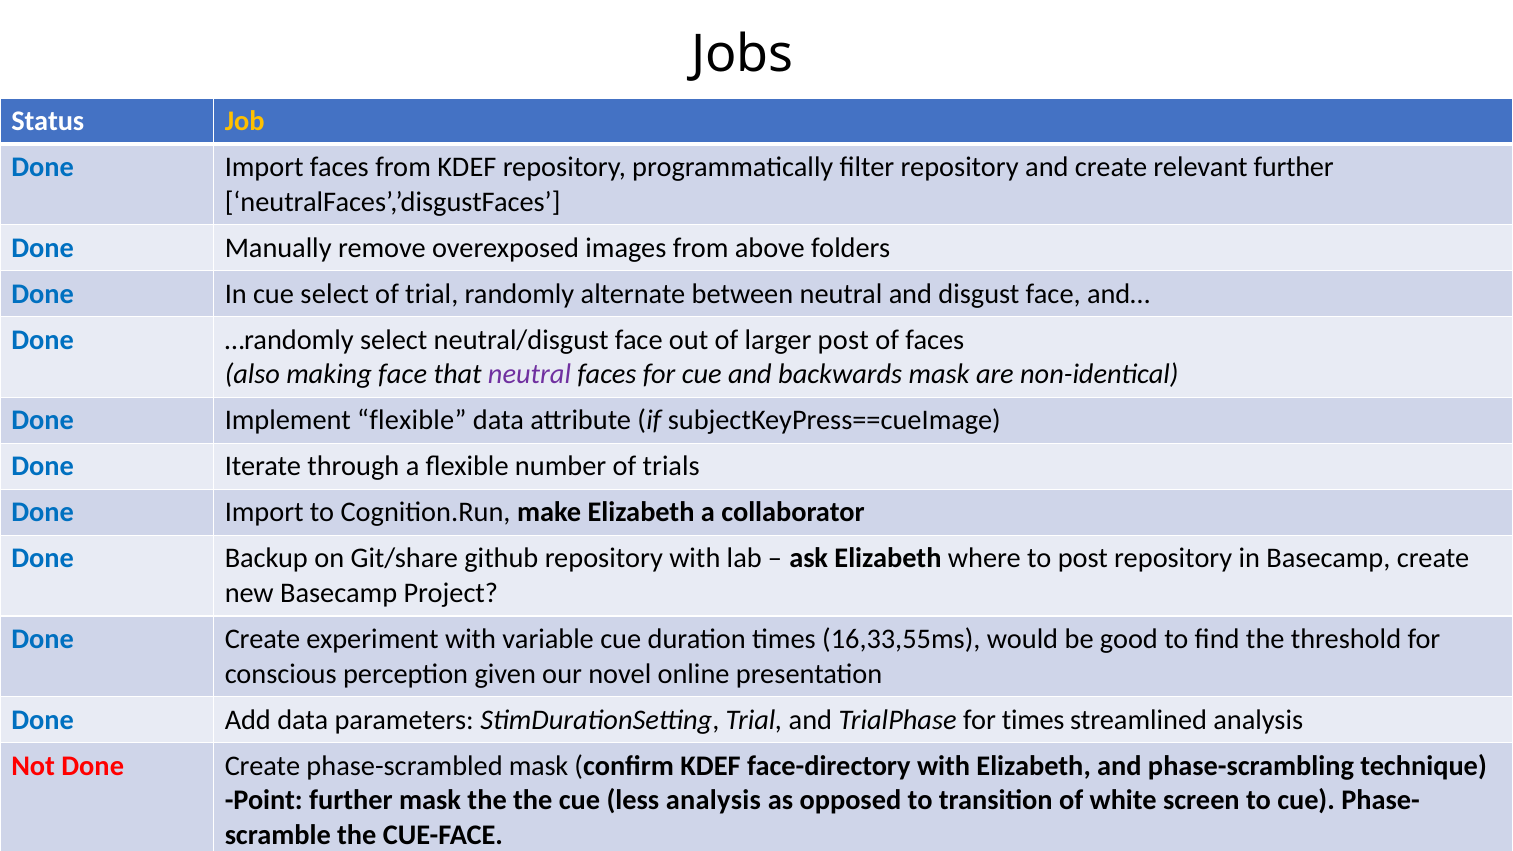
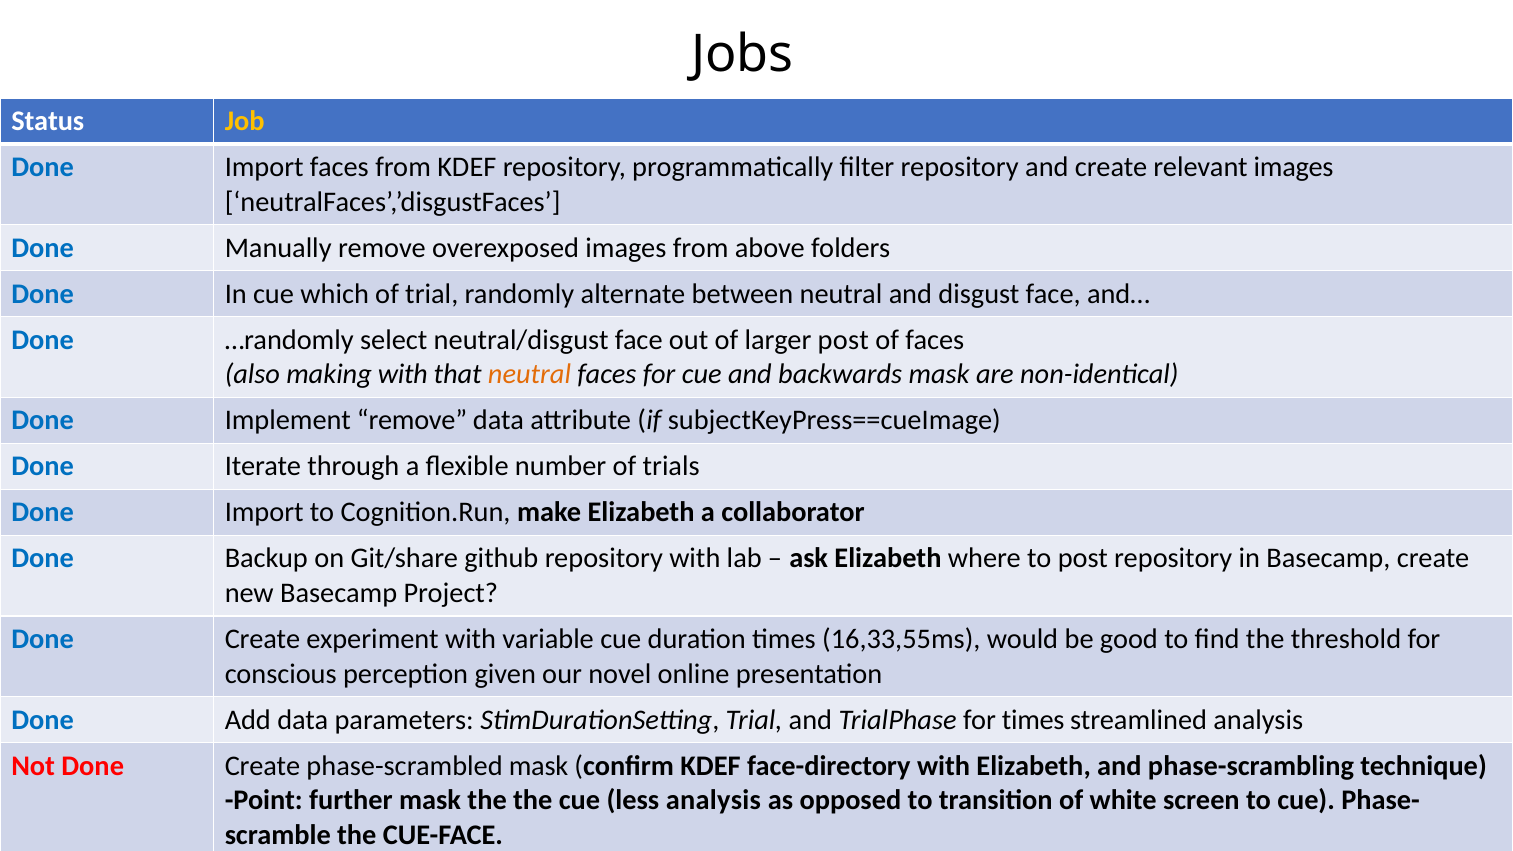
relevant further: further -> images (1294, 167)
cue select: select -> which (335, 294)
making face: face -> with (403, 375)
neutral colour: purple -> orange (530, 375)
Implement flexible: flexible -> remove (412, 421)
